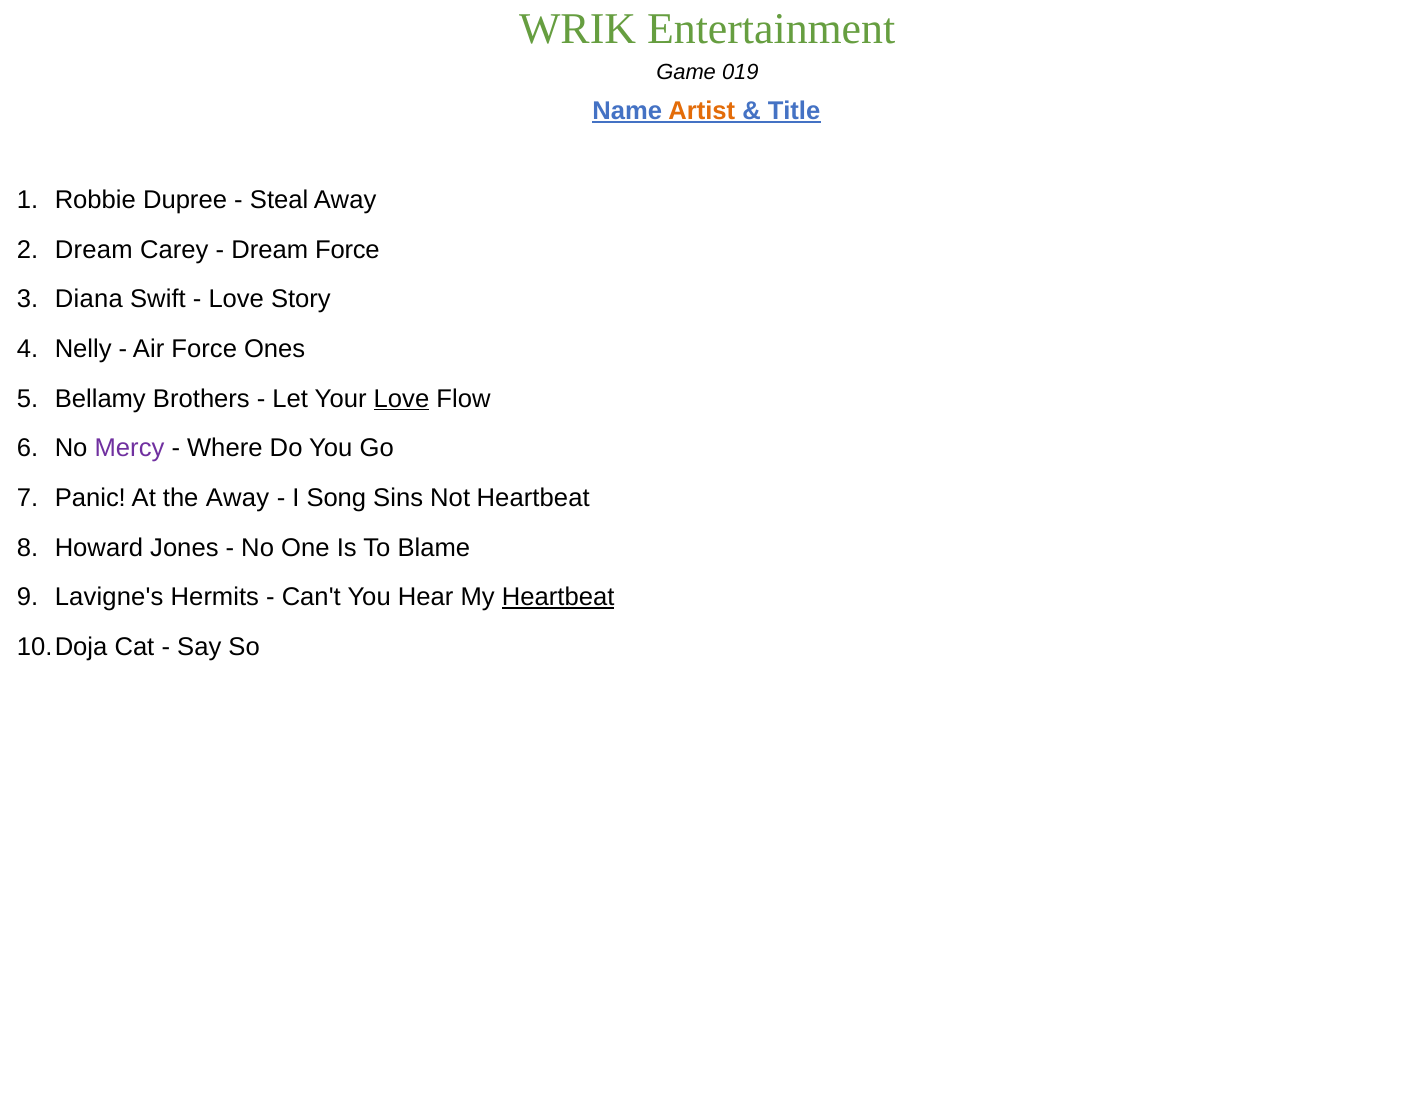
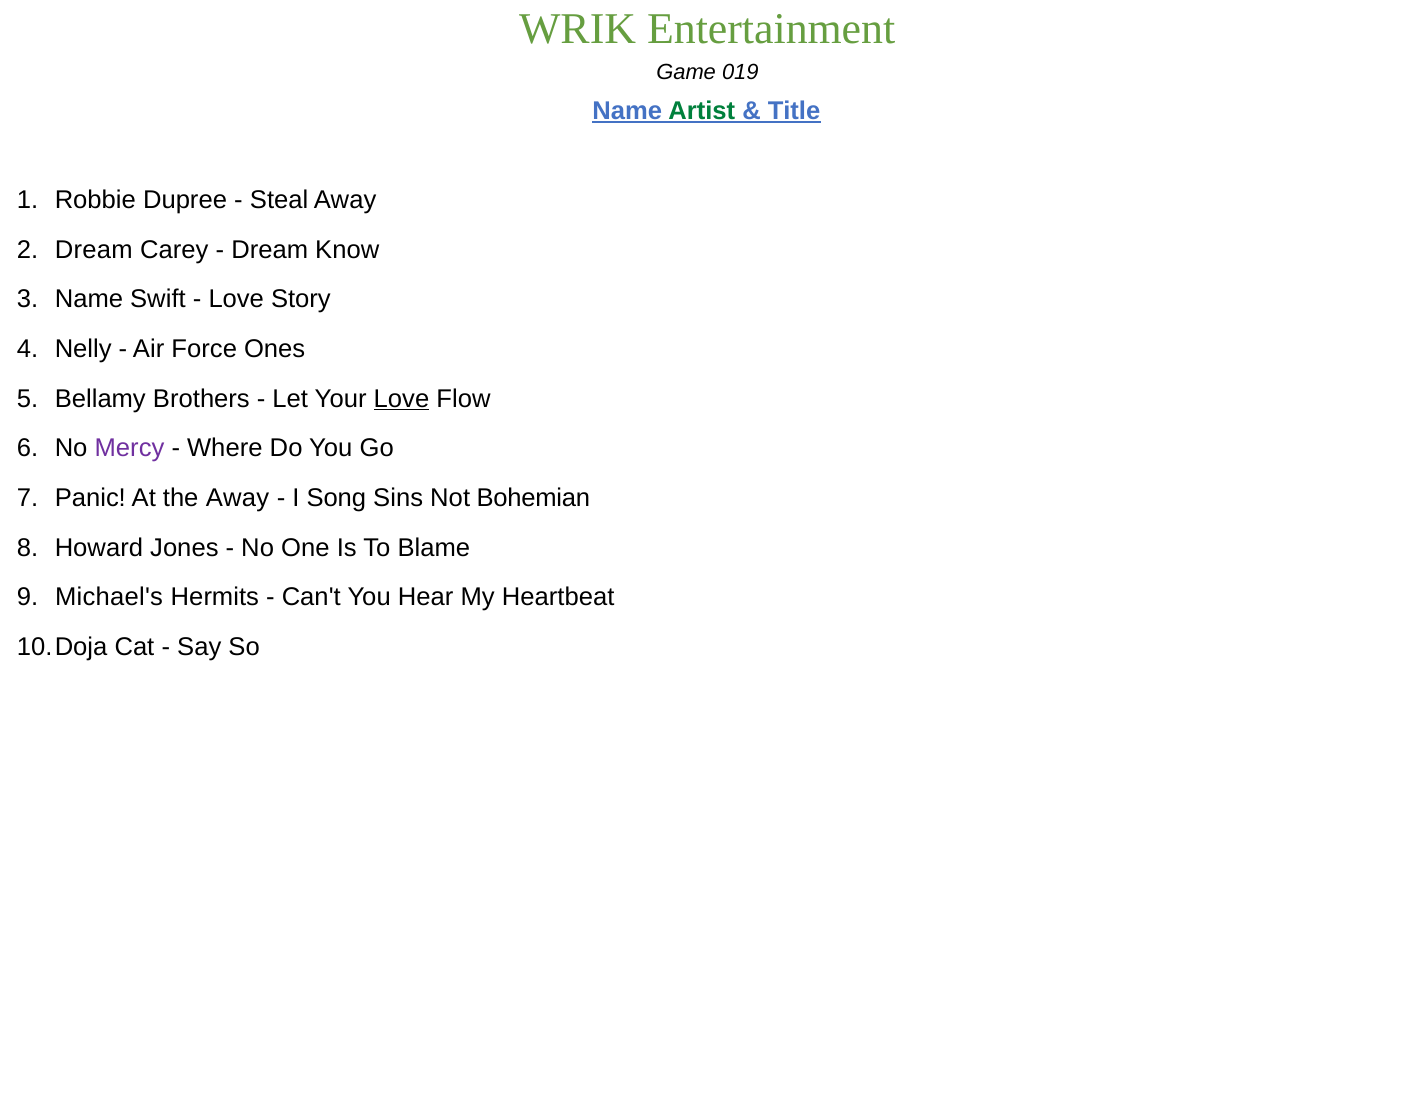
Artist colour: orange -> green (702, 111)
Dream Force: Force -> Know (347, 250)
Diana: Diana -> Name (89, 299)
Not Heartbeat: Heartbeat -> Bohemian (533, 498)
Lavigne's: Lavigne's -> Michael's (109, 597)
Heartbeat underline: present -> none (558, 597)
